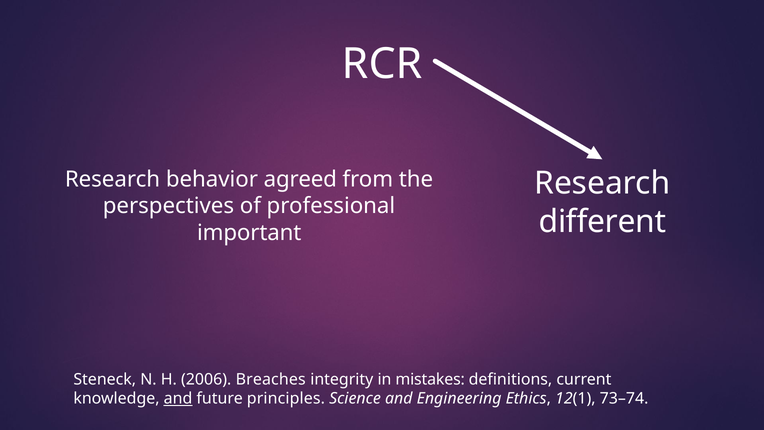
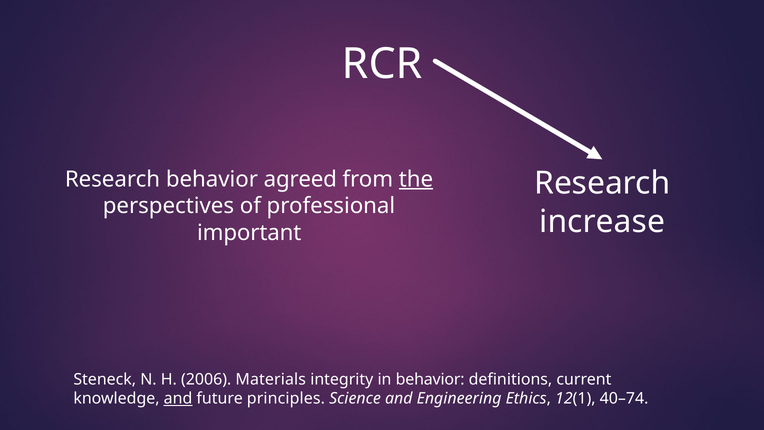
the underline: none -> present (416, 179)
different: different -> increase (602, 222)
Breaches: Breaches -> Materials (271, 379)
in mistakes: mistakes -> behavior (430, 379)
73–74: 73–74 -> 40–74 (624, 398)
